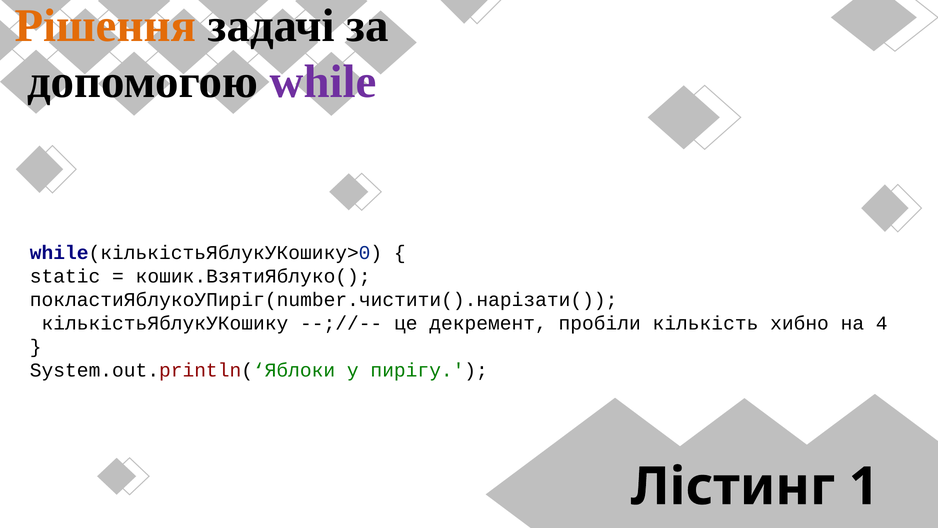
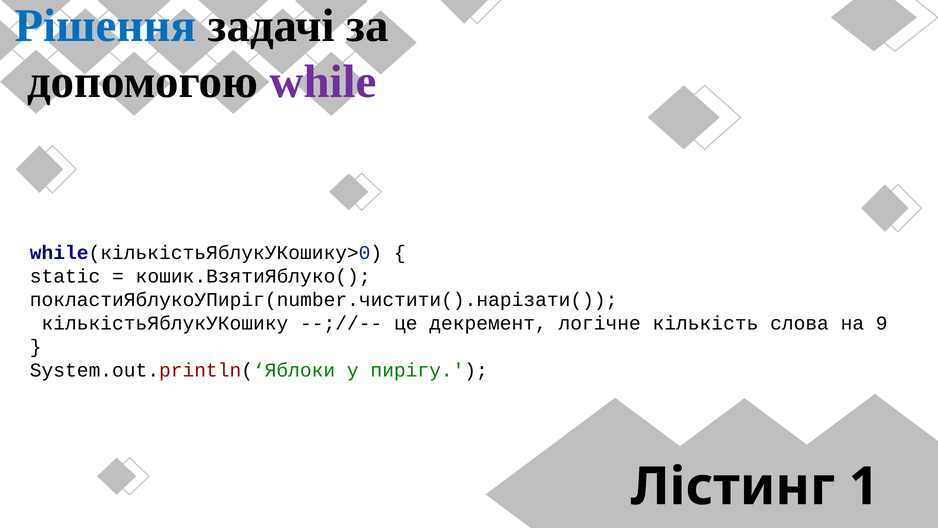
Рішення colour: orange -> blue (105, 26)
пробіли: пробіли -> логічне (600, 323)
хибно: хибно -> слова (800, 323)
4: 4 -> 9 (882, 323)
